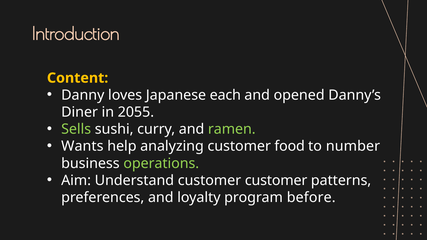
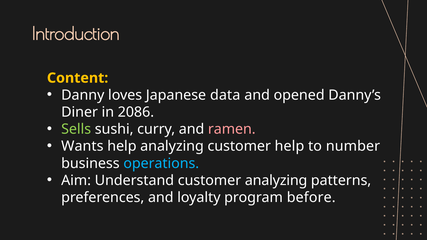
each: each -> data (225, 95)
2055: 2055 -> 2086 (136, 112)
ramen colour: light green -> pink (232, 129)
customer food: food -> help (289, 146)
operations colour: light green -> light blue (161, 163)
customer customer: customer -> analyzing (276, 181)
